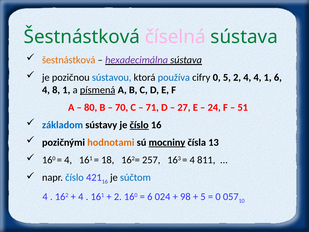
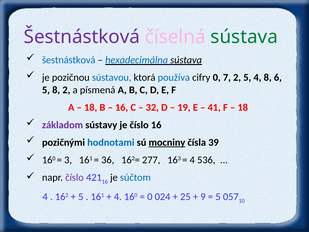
Šestnástková colour: green -> purple (82, 37)
šestnástková colour: orange -> blue (69, 60)
hexadecimálna colour: purple -> blue (137, 60)
0 5: 5 -> 7 (227, 77)
2 4: 4 -> 5 (247, 77)
4 1: 1 -> 8 (268, 77)
4: 4 -> 5 (46, 90)
8 1: 1 -> 2 (66, 90)
písmená underline: present -> none (98, 90)
80: 80 -> 18 (91, 107)
70: 70 -> 16 (122, 107)
71: 71 -> 32 (152, 107)
27: 27 -> 19 (184, 107)
24: 24 -> 41 (214, 107)
51: 51 -> 18 (243, 107)
základom colour: blue -> purple (63, 125)
číslo underline: present -> none (139, 125)
hodnotami colour: orange -> blue (111, 142)
13: 13 -> 39 (214, 142)
4: 4 -> 3 (68, 160)
18: 18 -> 36 (108, 160)
257: 257 -> 277 (151, 160)
811: 811 -> 536 (206, 160)
číslo colour: blue -> purple (74, 177)
4: 4 -> 5 (81, 197)
2: 2 -> 4 (118, 197)
6: 6 -> 0 (150, 197)
98: 98 -> 25 (185, 197)
5: 5 -> 9 (203, 197)
0: 0 -> 5 (218, 197)
